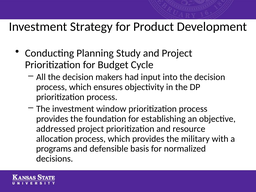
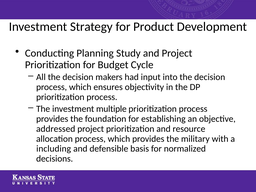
window: window -> multiple (111, 109)
programs: programs -> including (54, 149)
